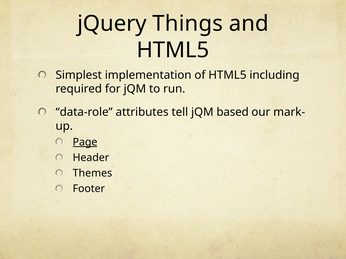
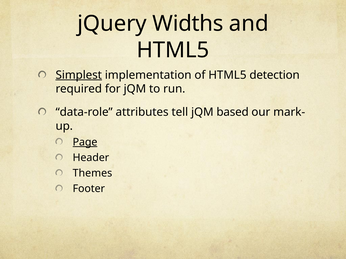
Things: Things -> Widths (188, 24)
Simplest underline: none -> present (79, 75)
including: including -> detection (275, 75)
